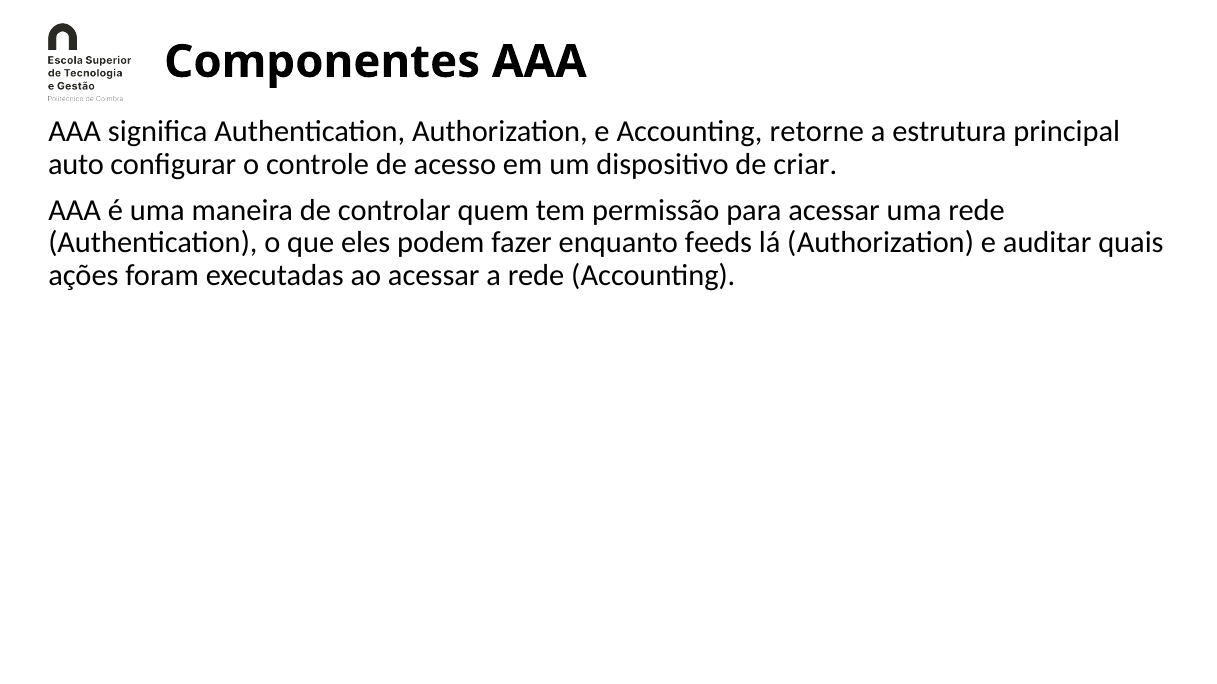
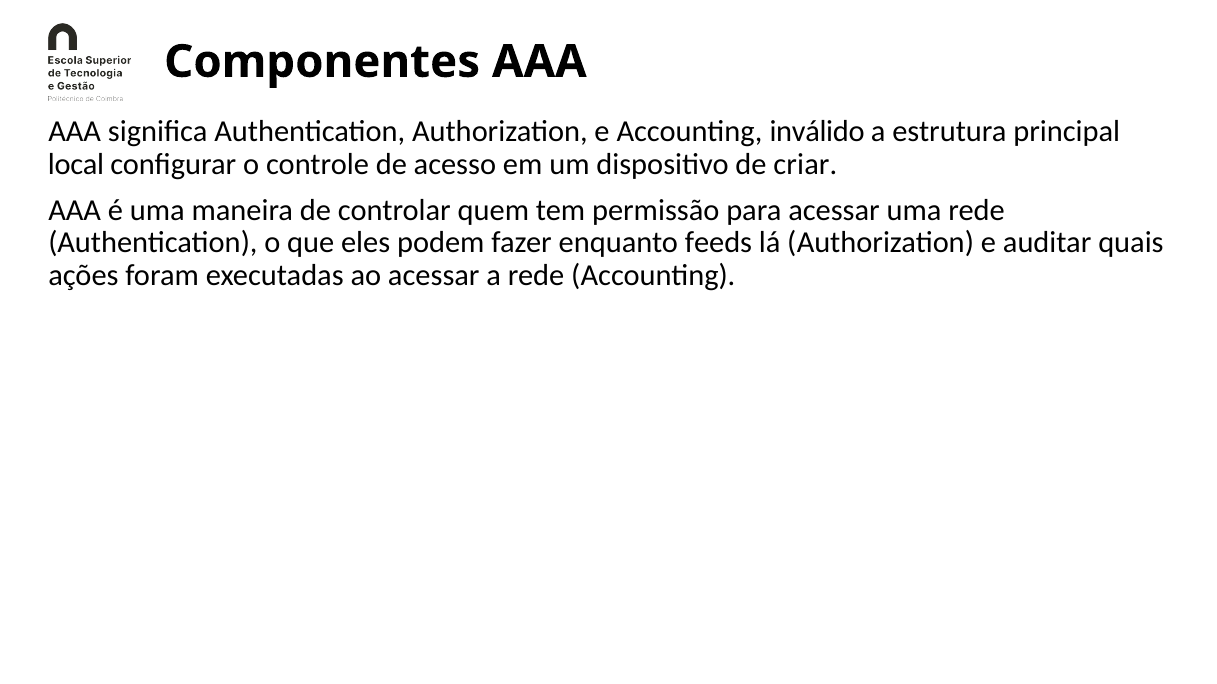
retorne: retorne -> inválido (817, 132)
auto: auto -> local (76, 165)
